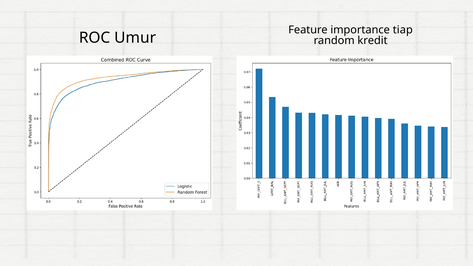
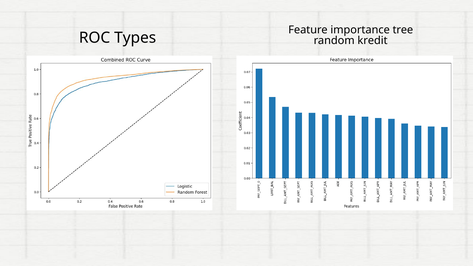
tiap: tiap -> tree (403, 30)
Umur: Umur -> Types (135, 38)
